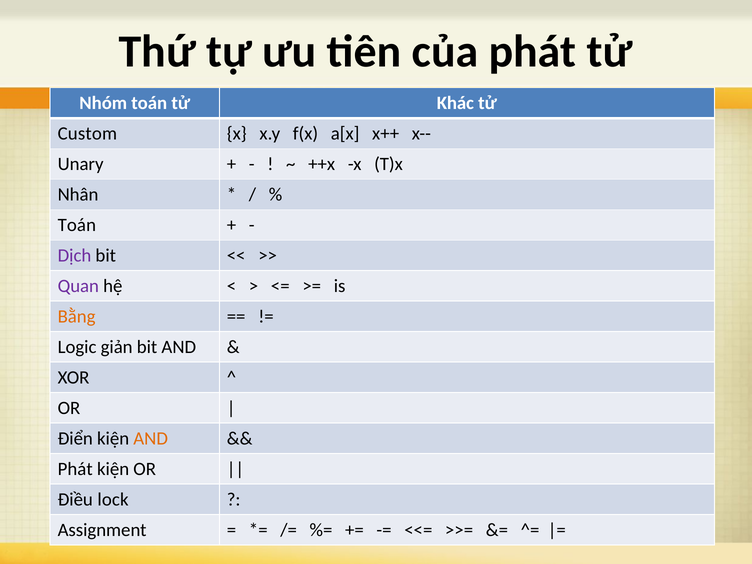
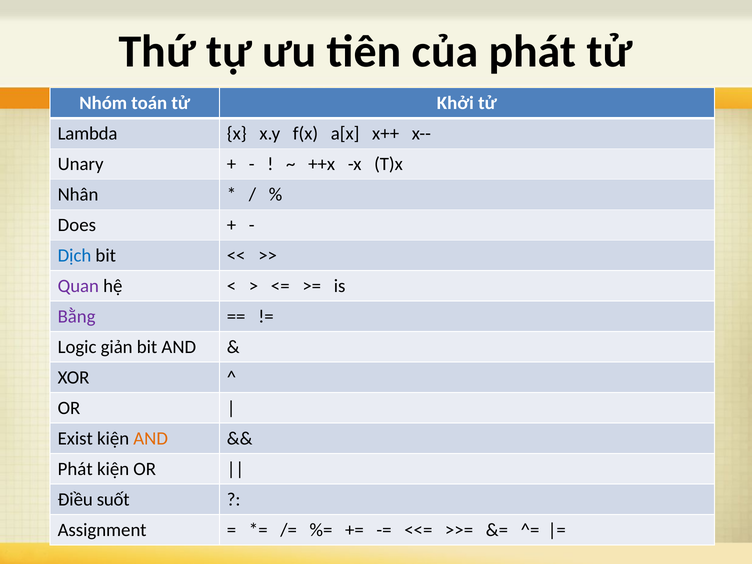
Khác: Khác -> Khởi (455, 103)
Custom: Custom -> Lambda (88, 134)
Toán: Toán -> Does (77, 225)
Dịch colour: purple -> blue (74, 256)
Bằng colour: orange -> purple (77, 317)
Điển: Điển -> Exist (75, 439)
lock: lock -> suốt (113, 500)
